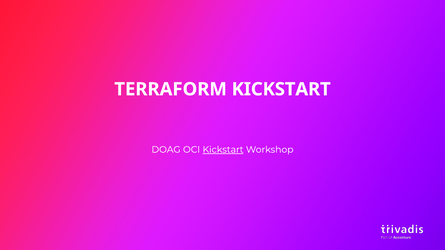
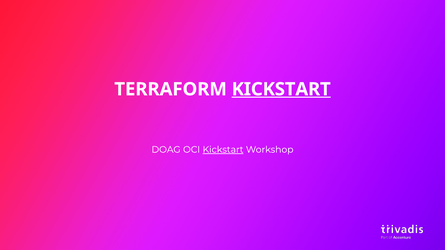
KICKSTART underline: none -> present (281, 89)
